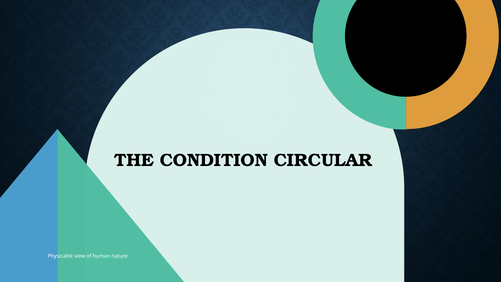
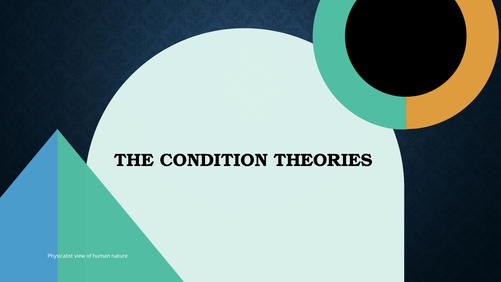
CIRCULAR: CIRCULAR -> THEORIES (323, 160)
